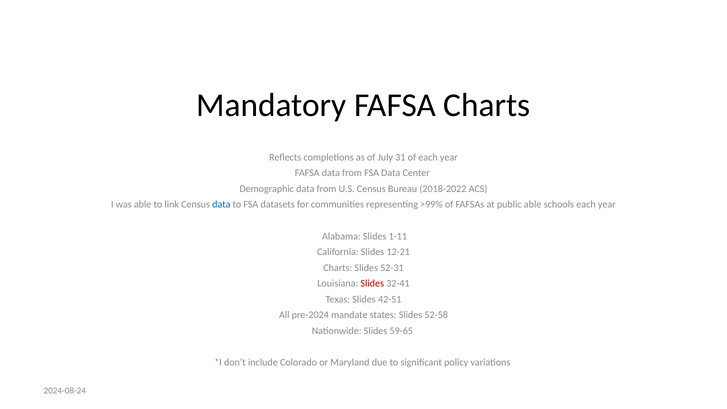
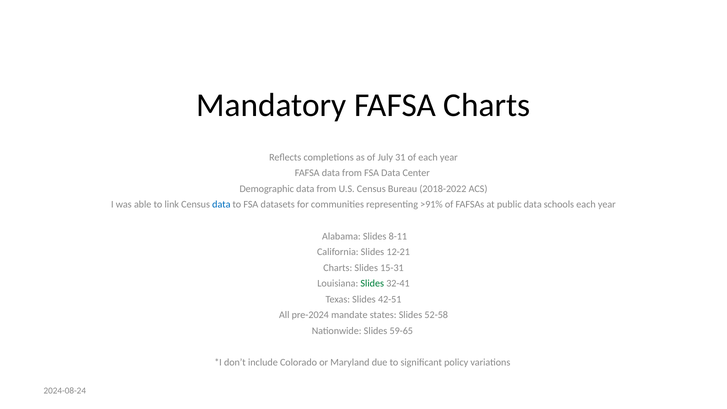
>99%: >99% -> >91% (431, 205)
public able: able -> data (533, 205)
1-11: 1-11 -> 8-11 (398, 236)
52-31: 52-31 -> 15-31 (392, 268)
Slides colour: red -> green (372, 283)
